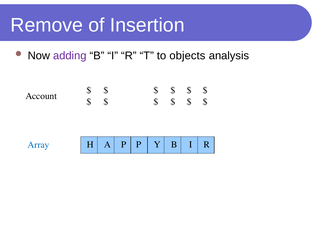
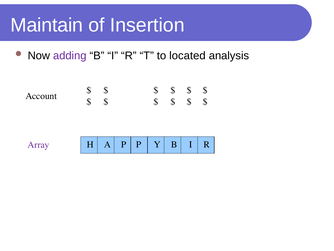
Remove: Remove -> Maintain (47, 25)
objects: objects -> located (187, 55)
Array colour: blue -> purple (39, 144)
